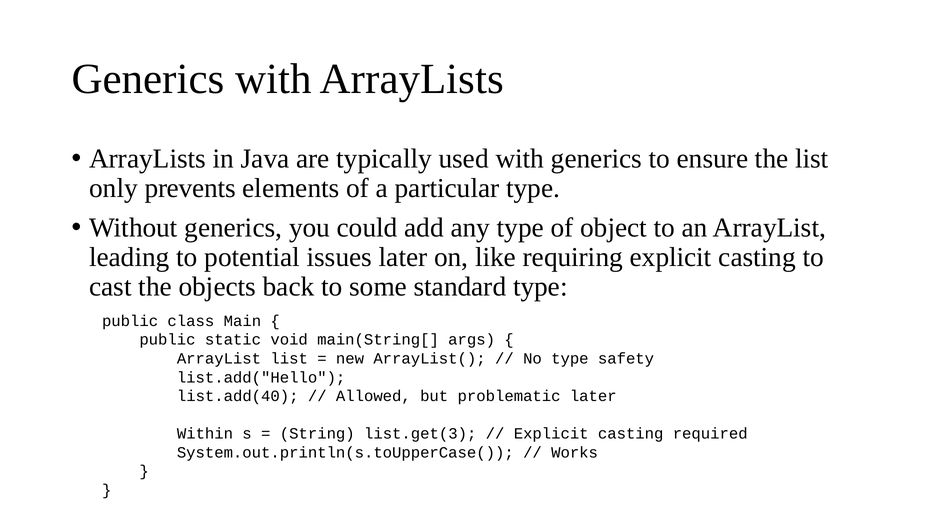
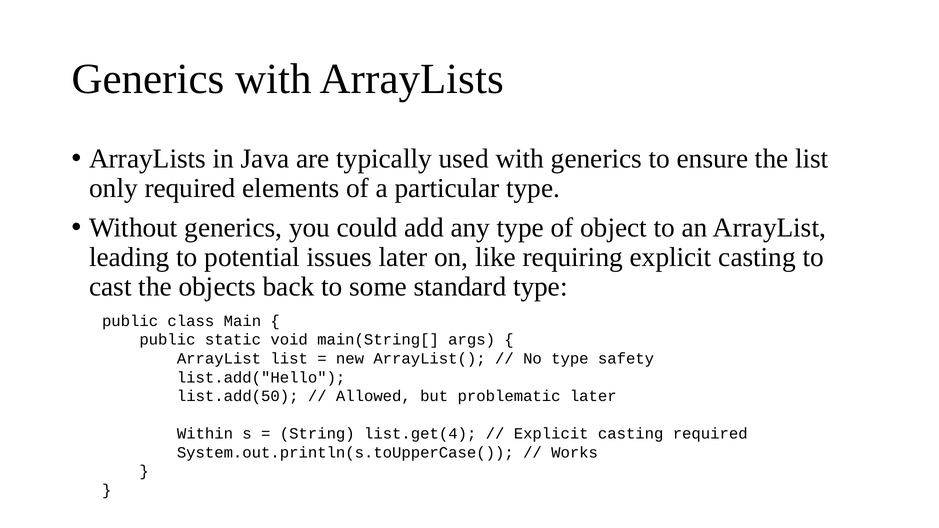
only prevents: prevents -> required (190, 188)
list.add(40: list.add(40 -> list.add(50 (238, 396)
list.get(3: list.get(3 -> list.get(4 (420, 434)
